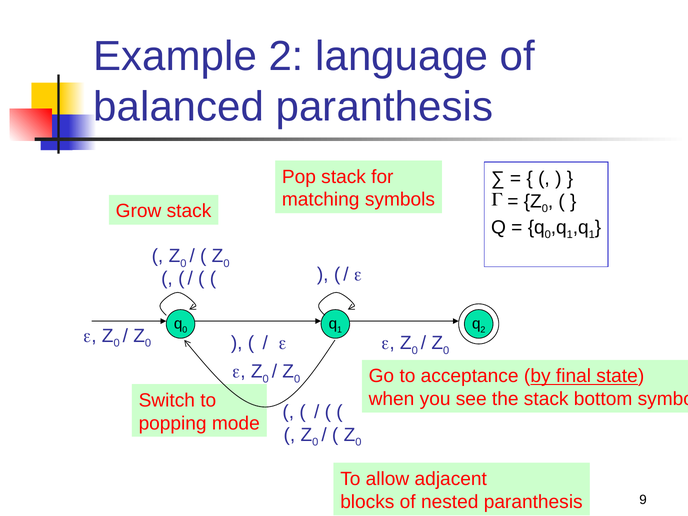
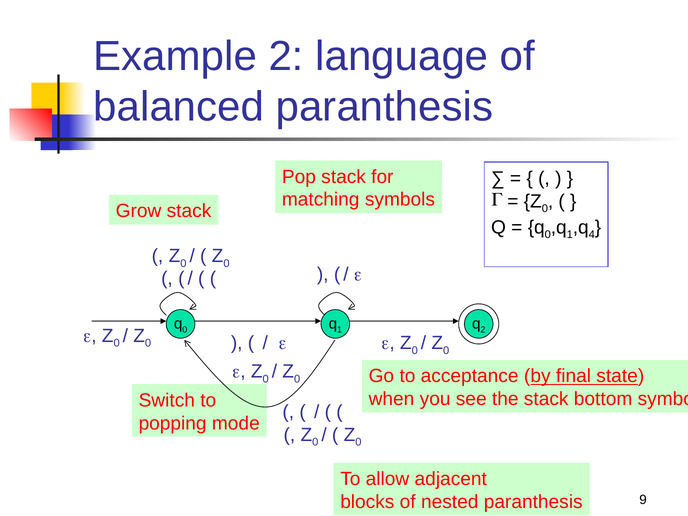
1: 1 -> 4 (592, 235)
